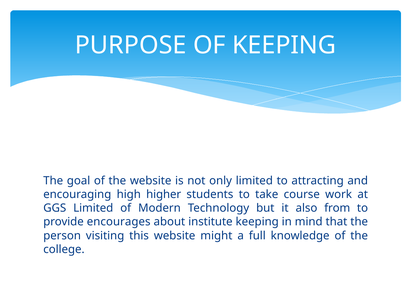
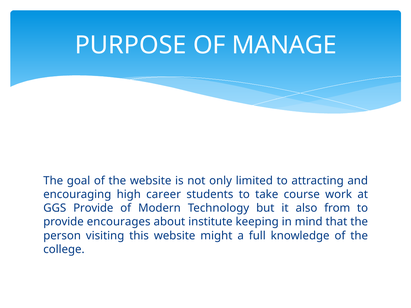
OF KEEPING: KEEPING -> MANAGE (284, 45)
higher: higher -> career (164, 195)
GGS Limited: Limited -> Provide (93, 208)
